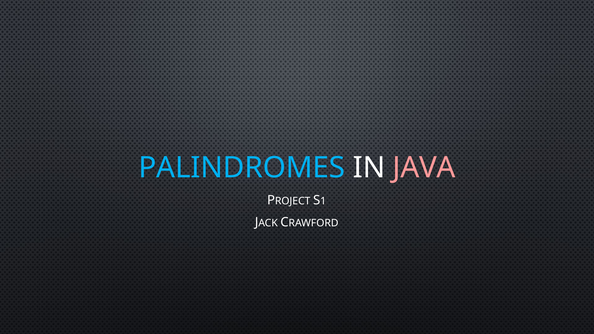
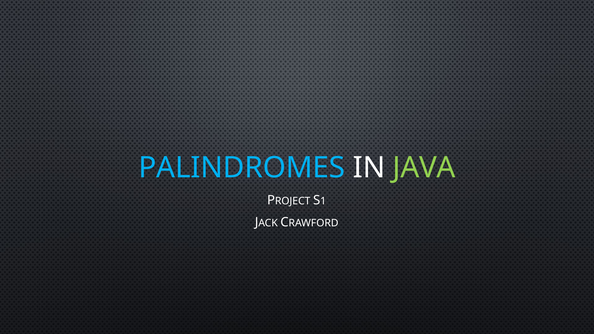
JAVA colour: pink -> light green (424, 168)
